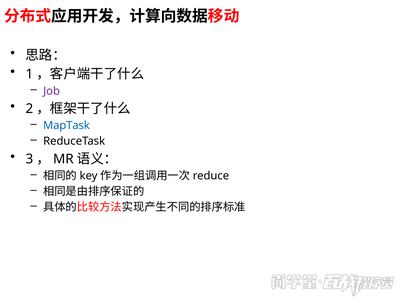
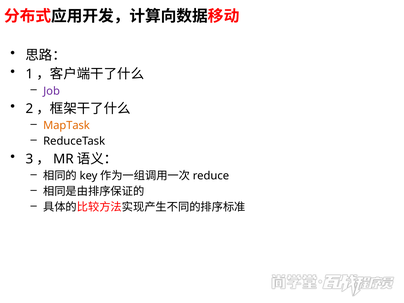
MapTask colour: blue -> orange (66, 126)
